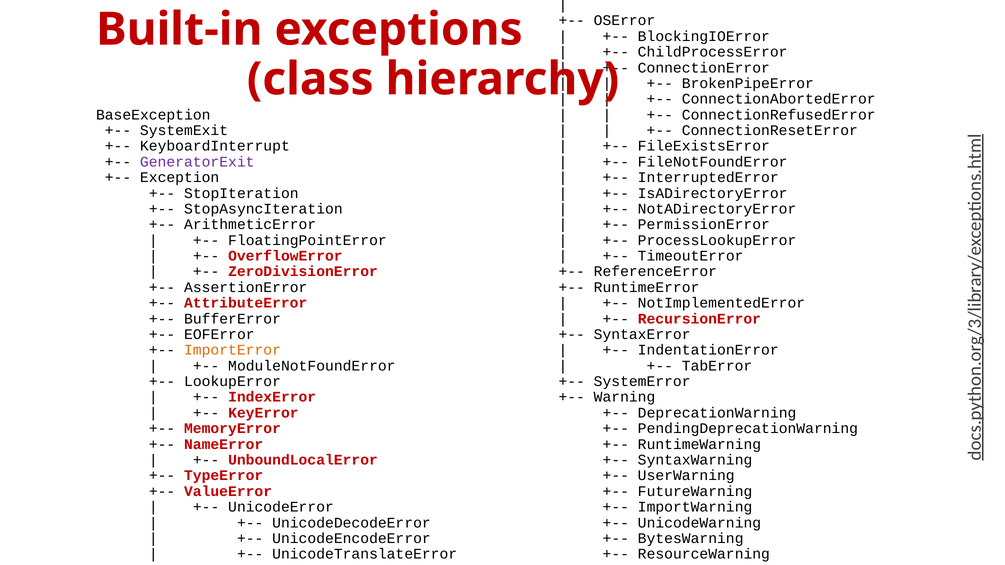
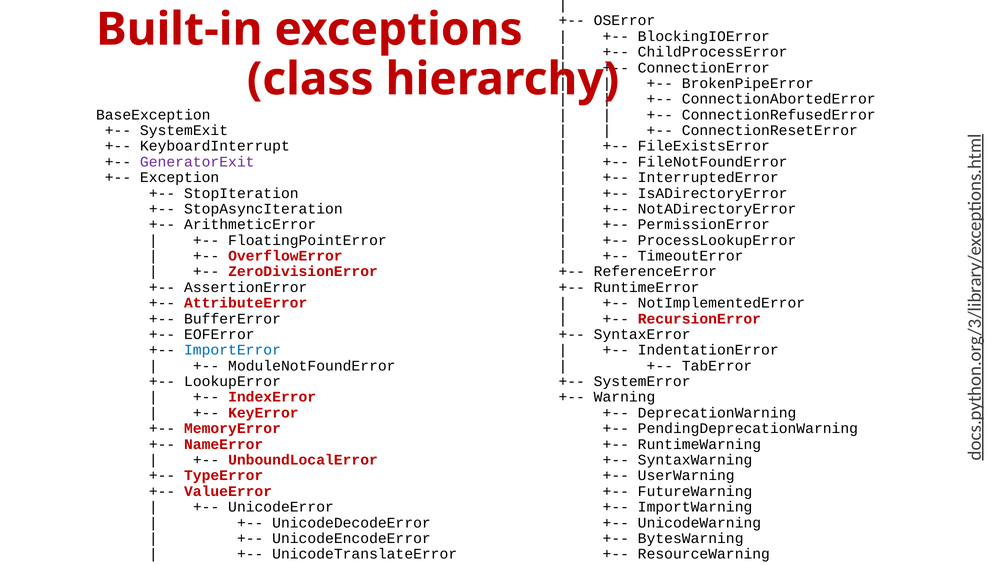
ImportError colour: orange -> blue (232, 350)
